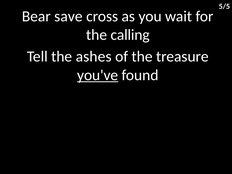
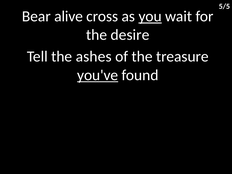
save: save -> alive (69, 16)
you underline: none -> present (150, 16)
calling: calling -> desire (130, 35)
